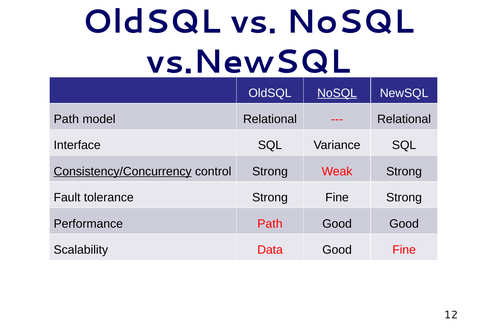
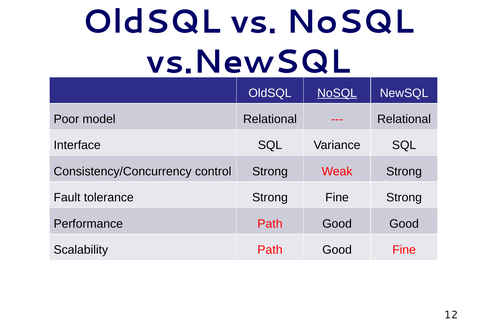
Path: Path -> Poor (66, 119)
Consistency/Concurrency underline: present -> none (123, 171)
Scalability Data: Data -> Path (270, 250)
